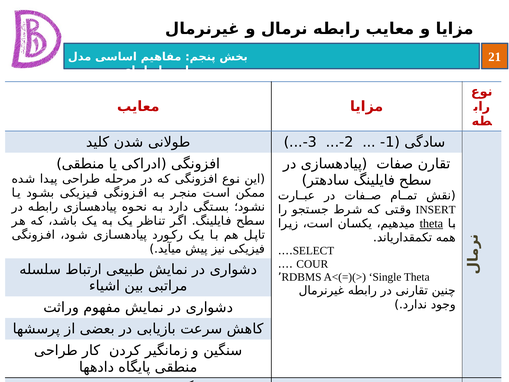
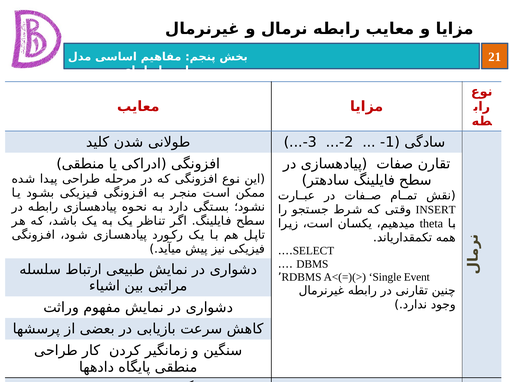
theta underline: present -> none (431, 223)
COUR: COUR -> DBMS (312, 264)
Single Theta: Theta -> Event (417, 277)
